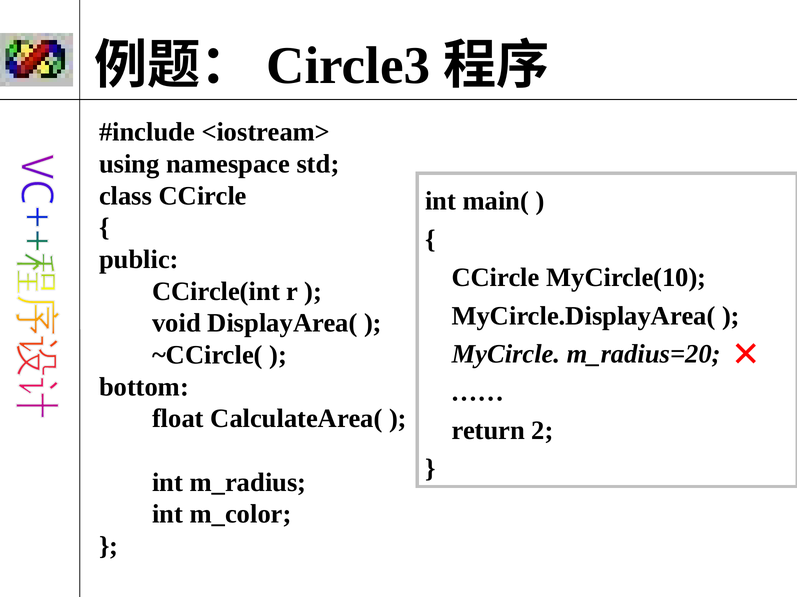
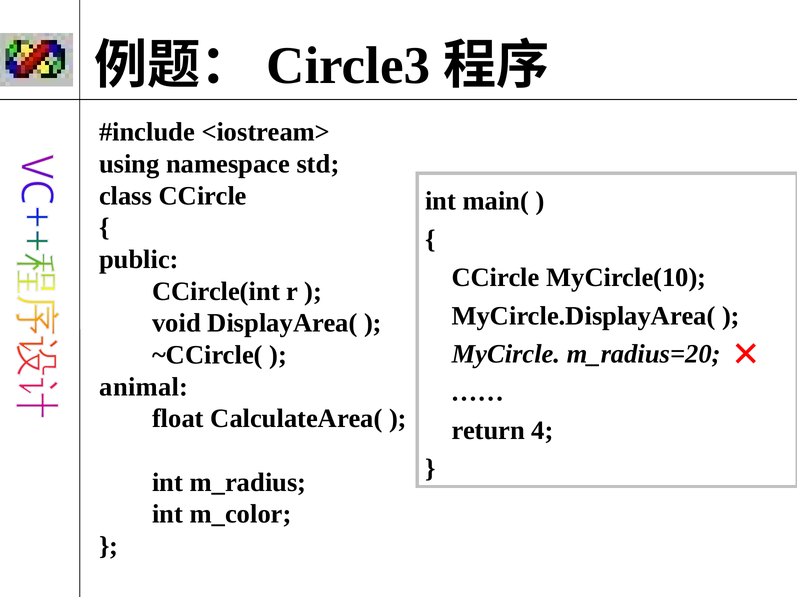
bottom: bottom -> animal (144, 387)
2: 2 -> 4 (543, 431)
